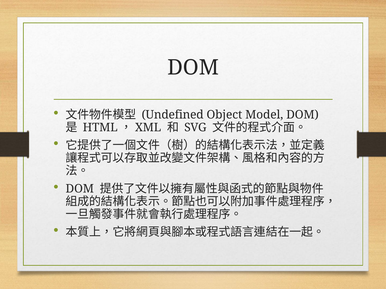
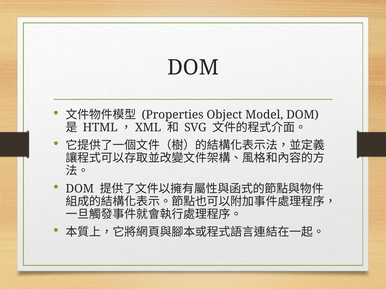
Undefined: Undefined -> Properties (173, 115)
